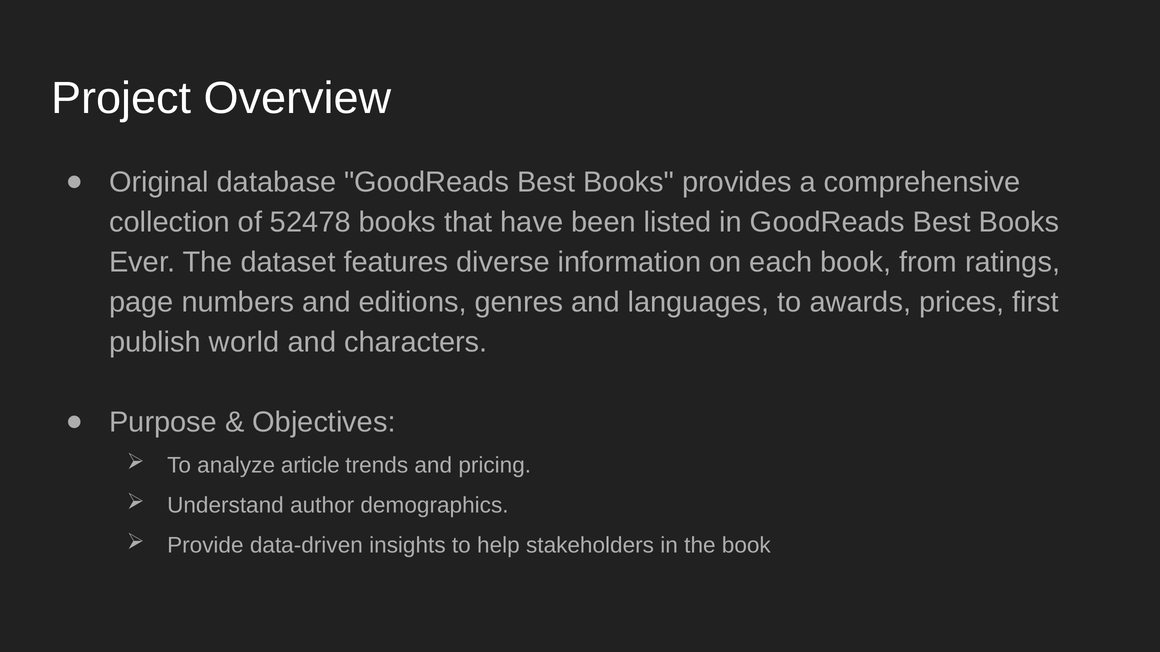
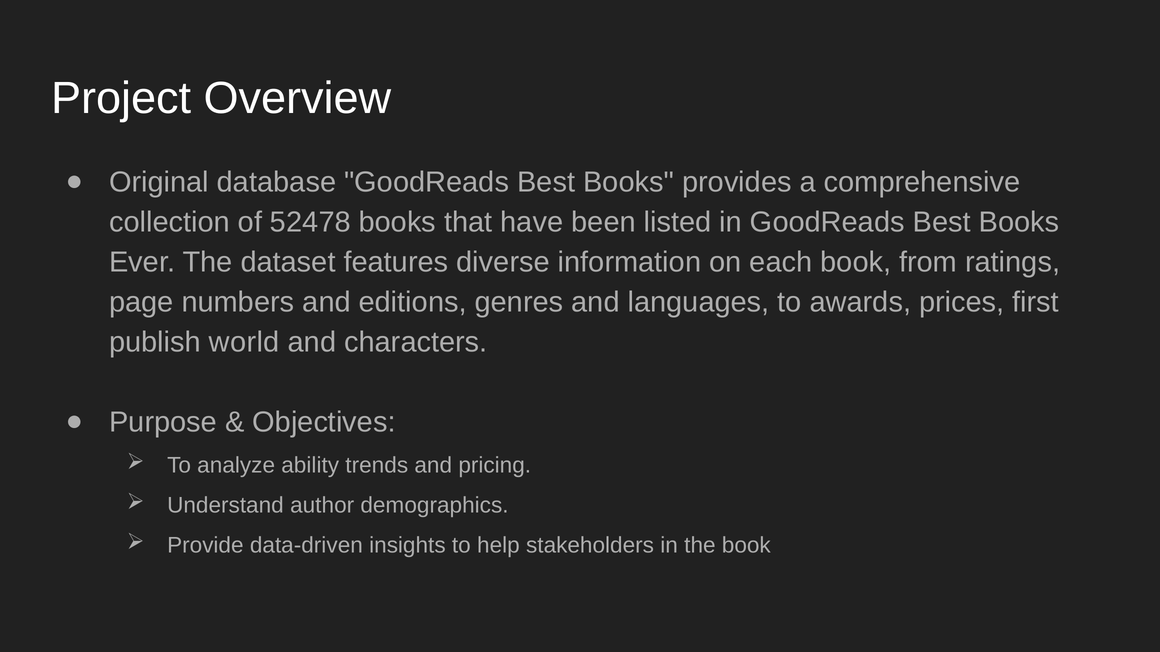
article: article -> ability (310, 466)
